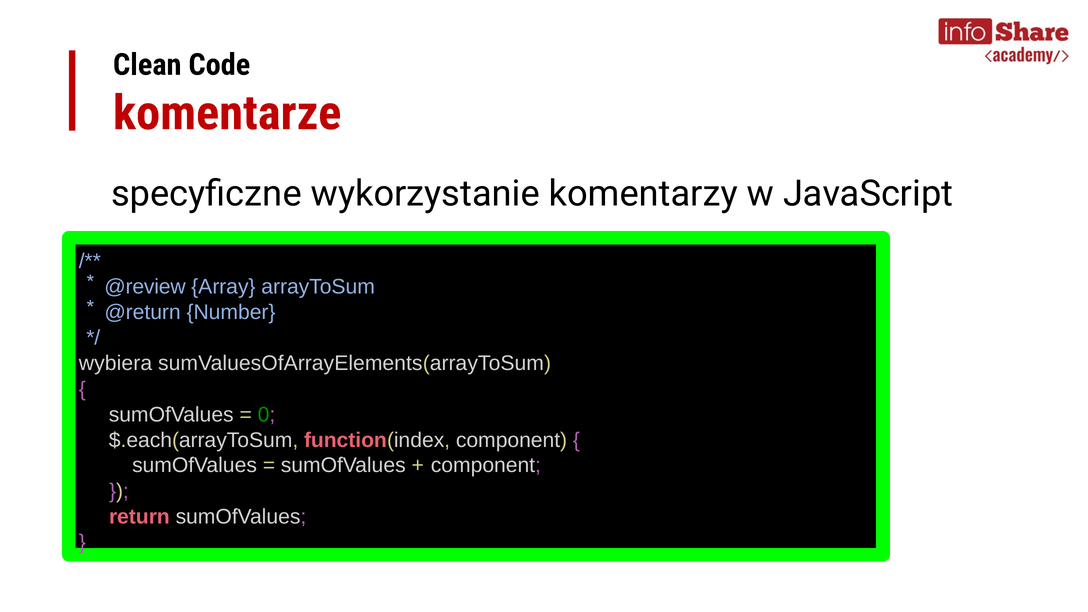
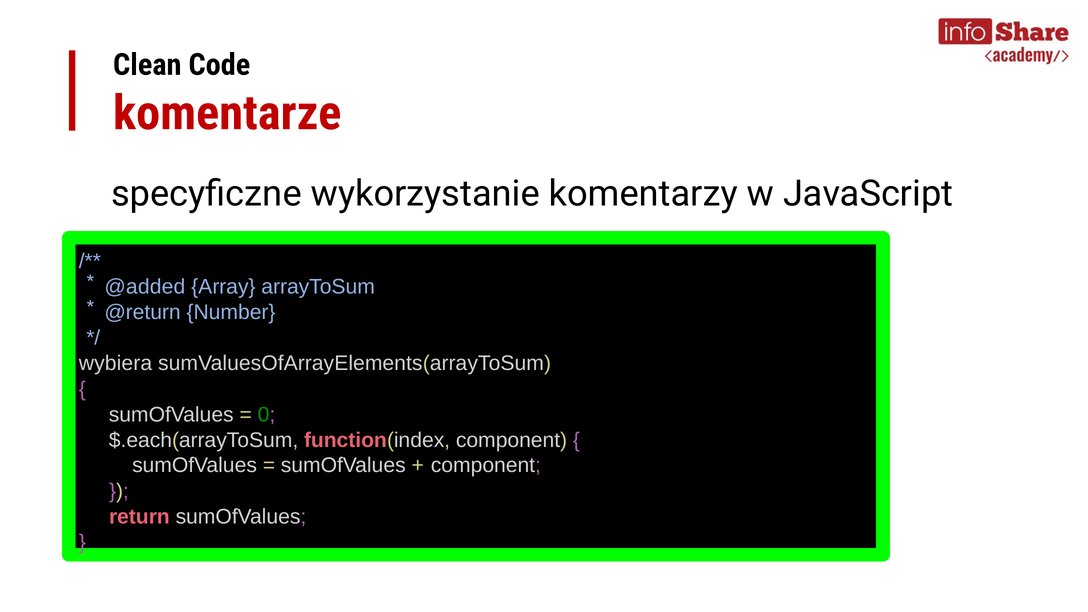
@review: @review -> @added (145, 287)
